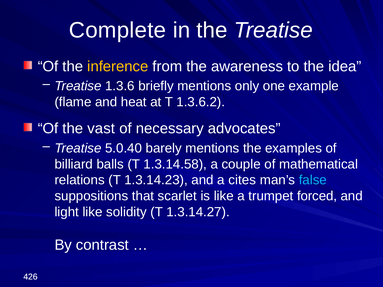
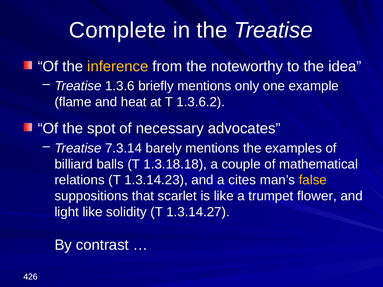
awareness: awareness -> noteworthy (247, 67)
vast: vast -> spot (101, 129)
5.0.40: 5.0.40 -> 7.3.14 (124, 148)
1.3.14.58: 1.3.14.58 -> 1.3.18.18 (175, 164)
false colour: light blue -> yellow (313, 180)
forced: forced -> flower (317, 196)
